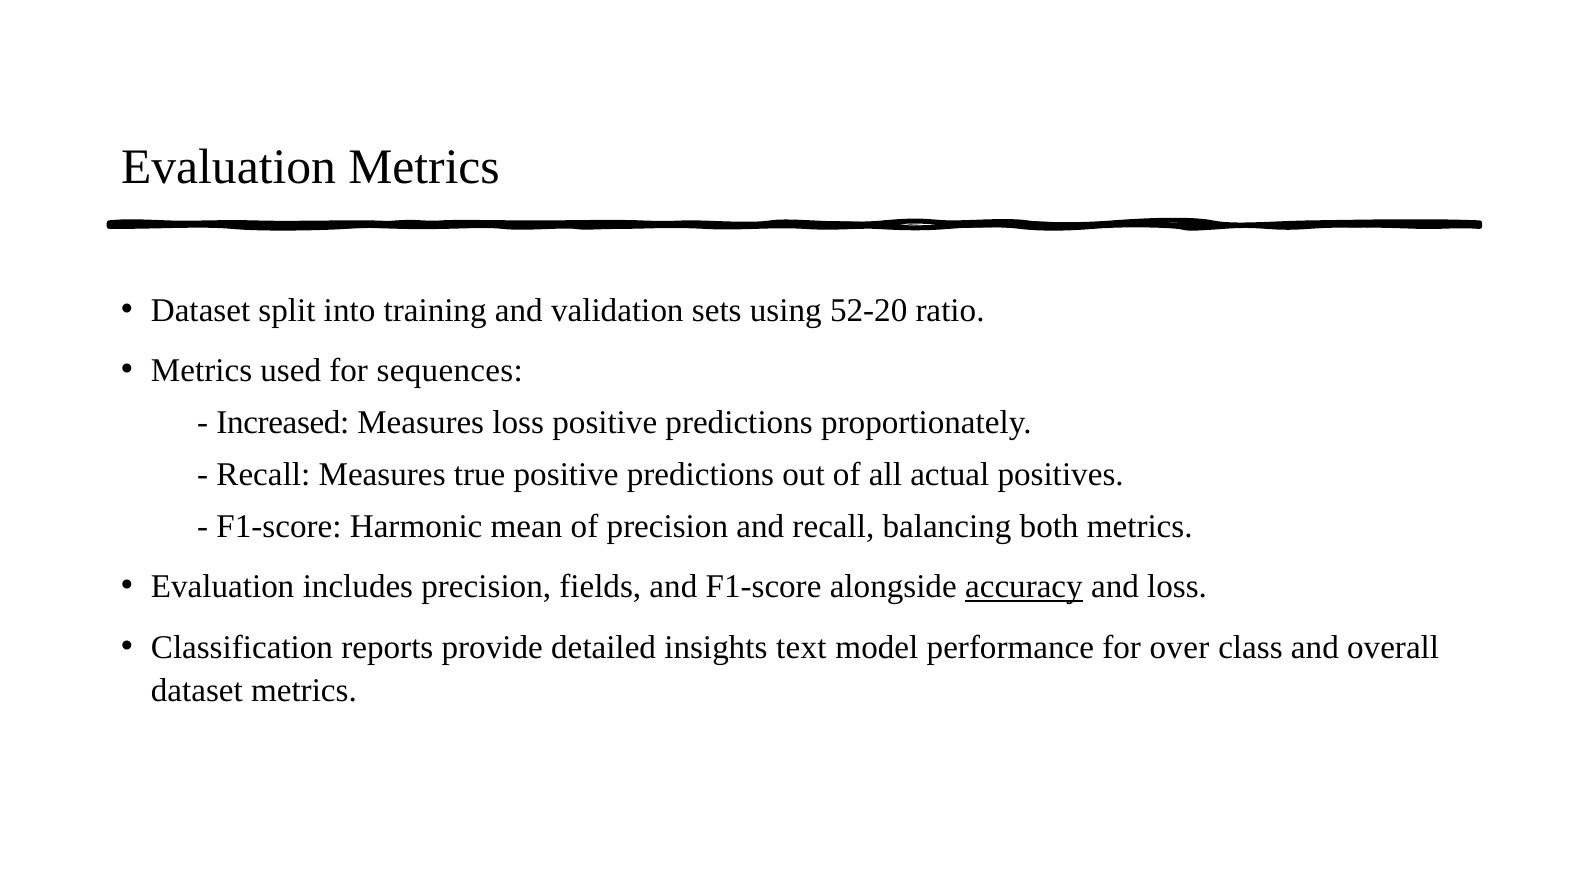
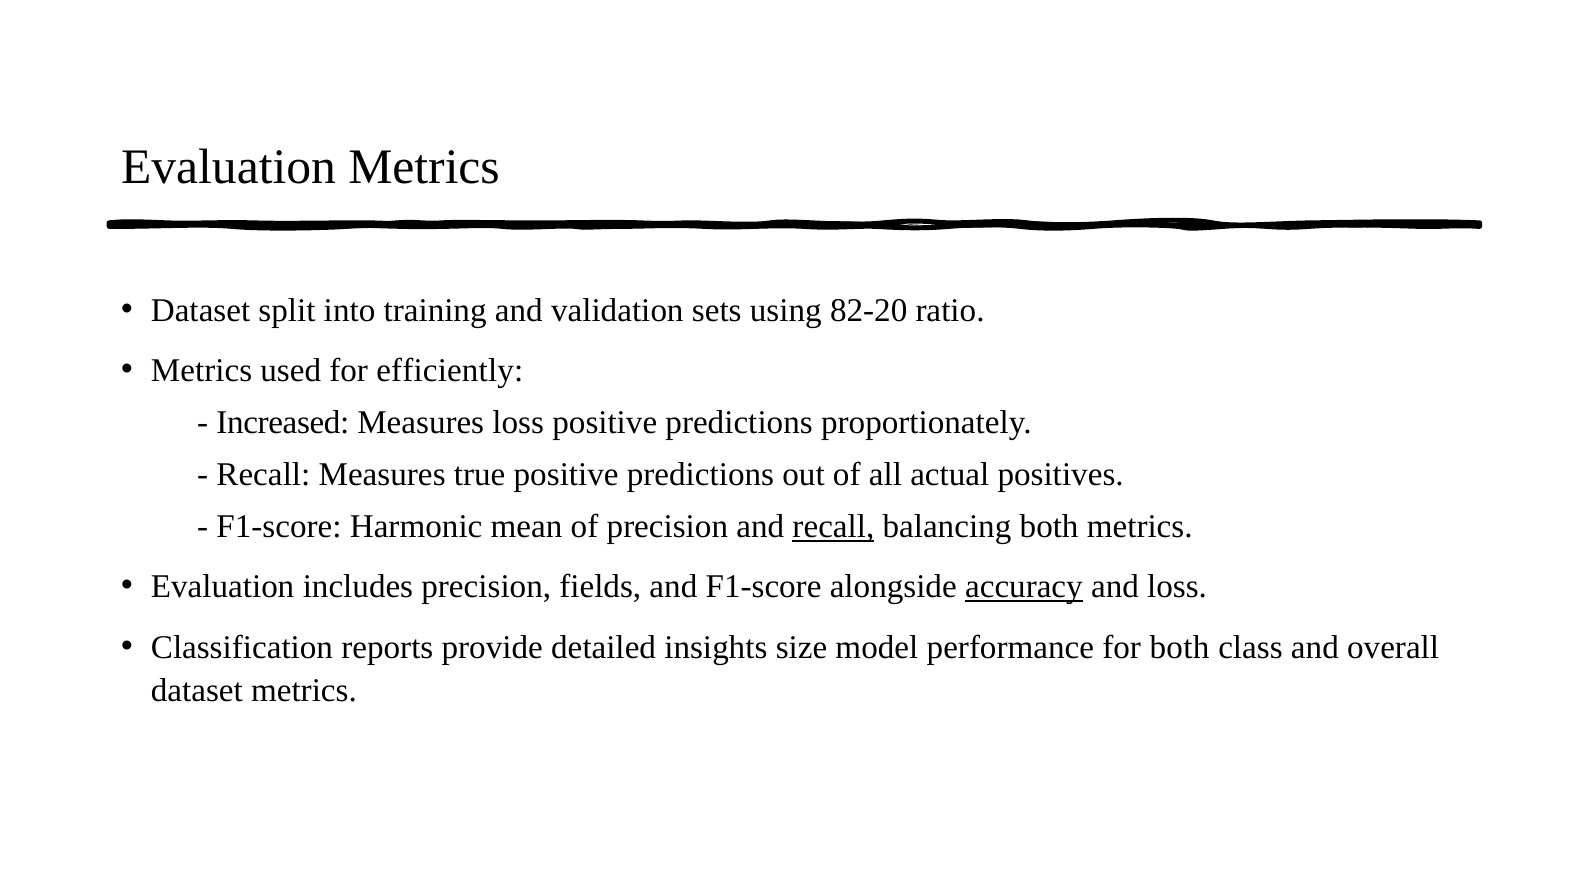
52-20: 52-20 -> 82-20 (869, 310)
sequences: sequences -> efficiently (450, 371)
recall underline: none -> present (833, 526)
text: text -> size (802, 647)
for over: over -> both (1179, 647)
